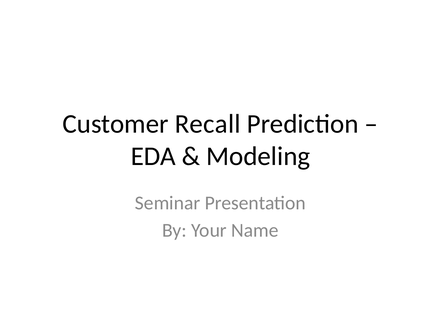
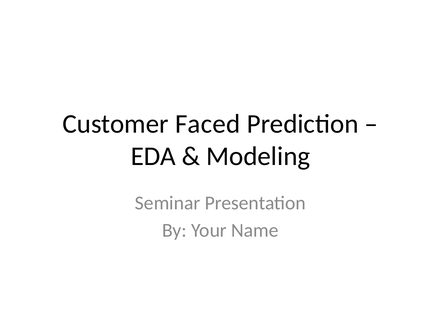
Recall: Recall -> Faced (208, 124)
